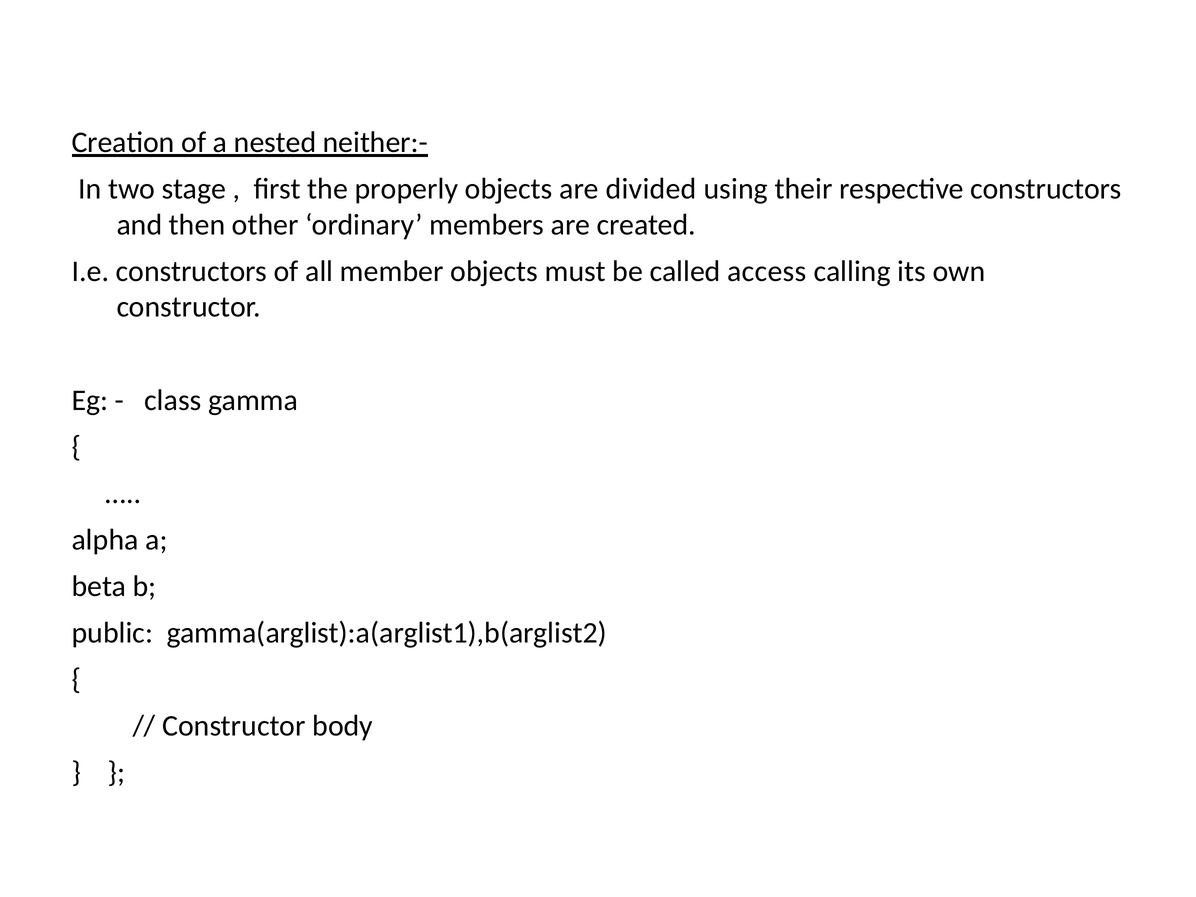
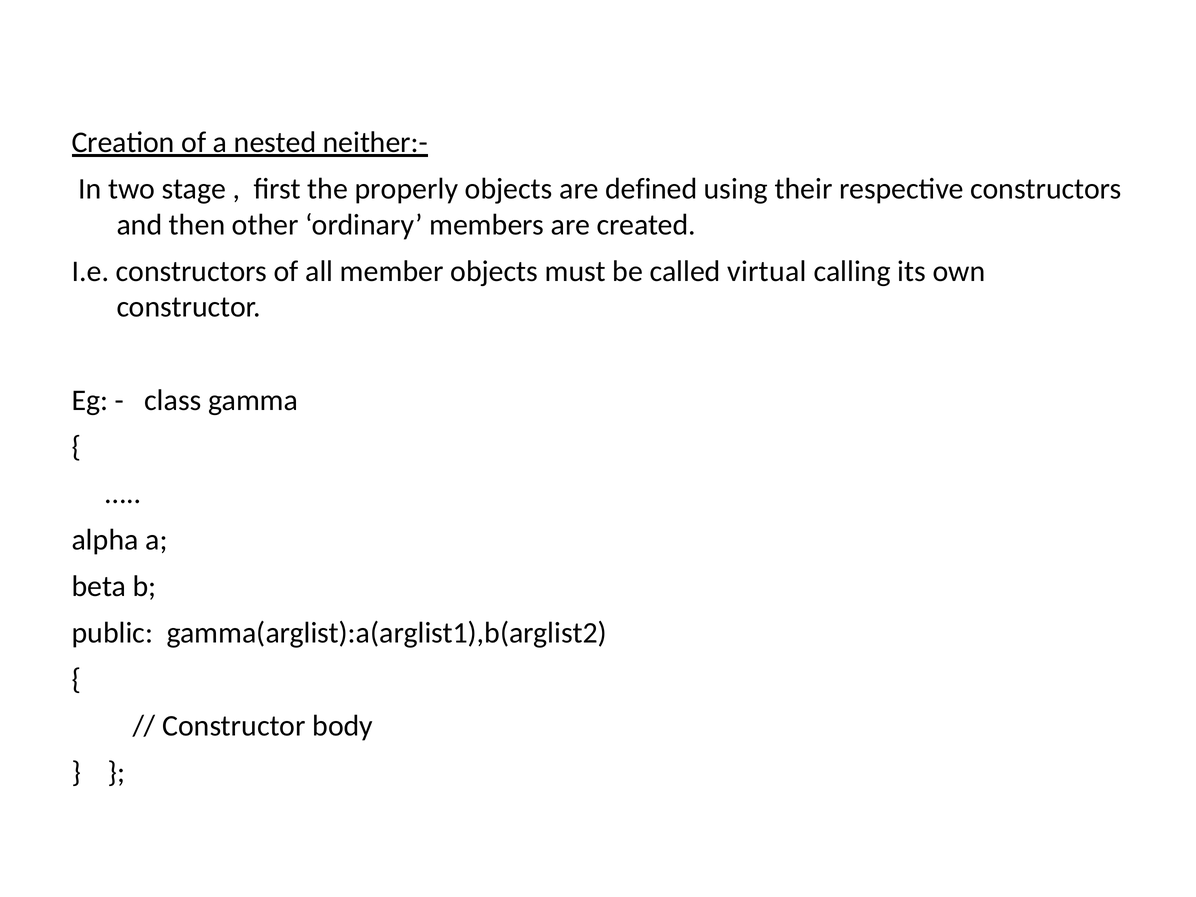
divided: divided -> defined (651, 189)
access: access -> virtual (767, 271)
